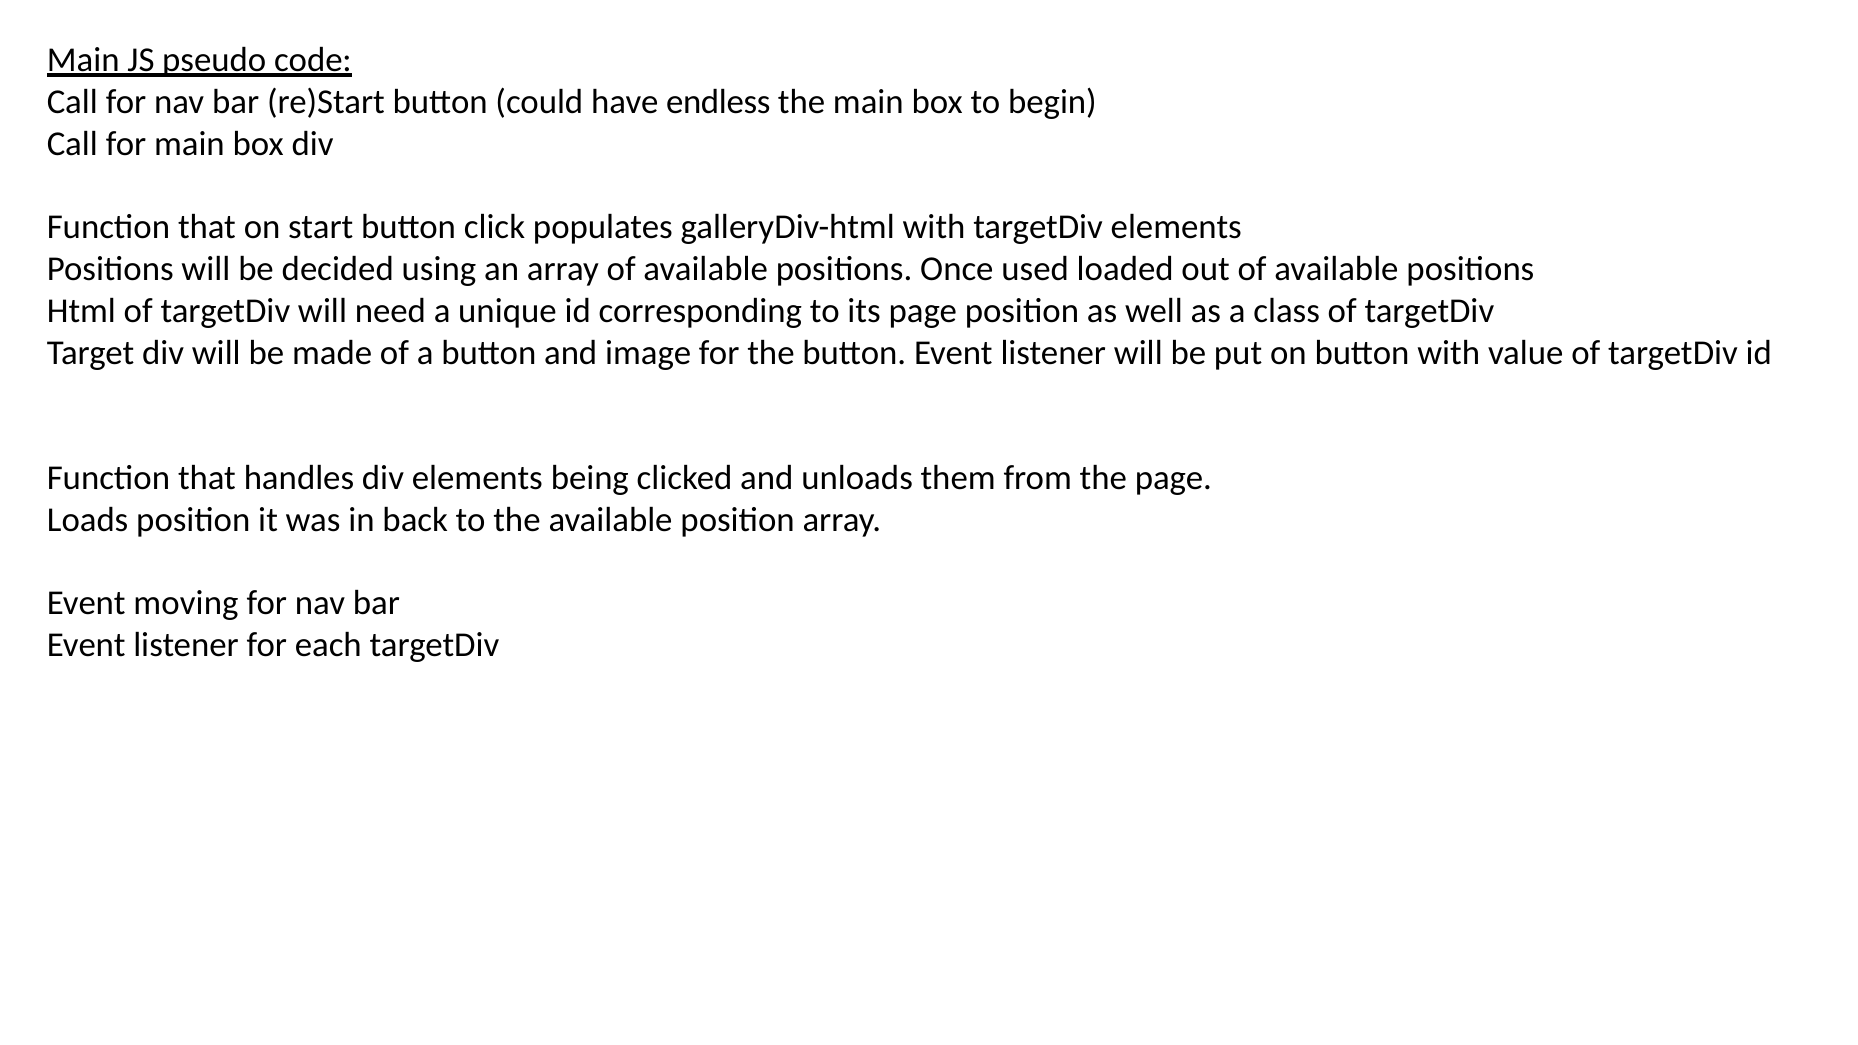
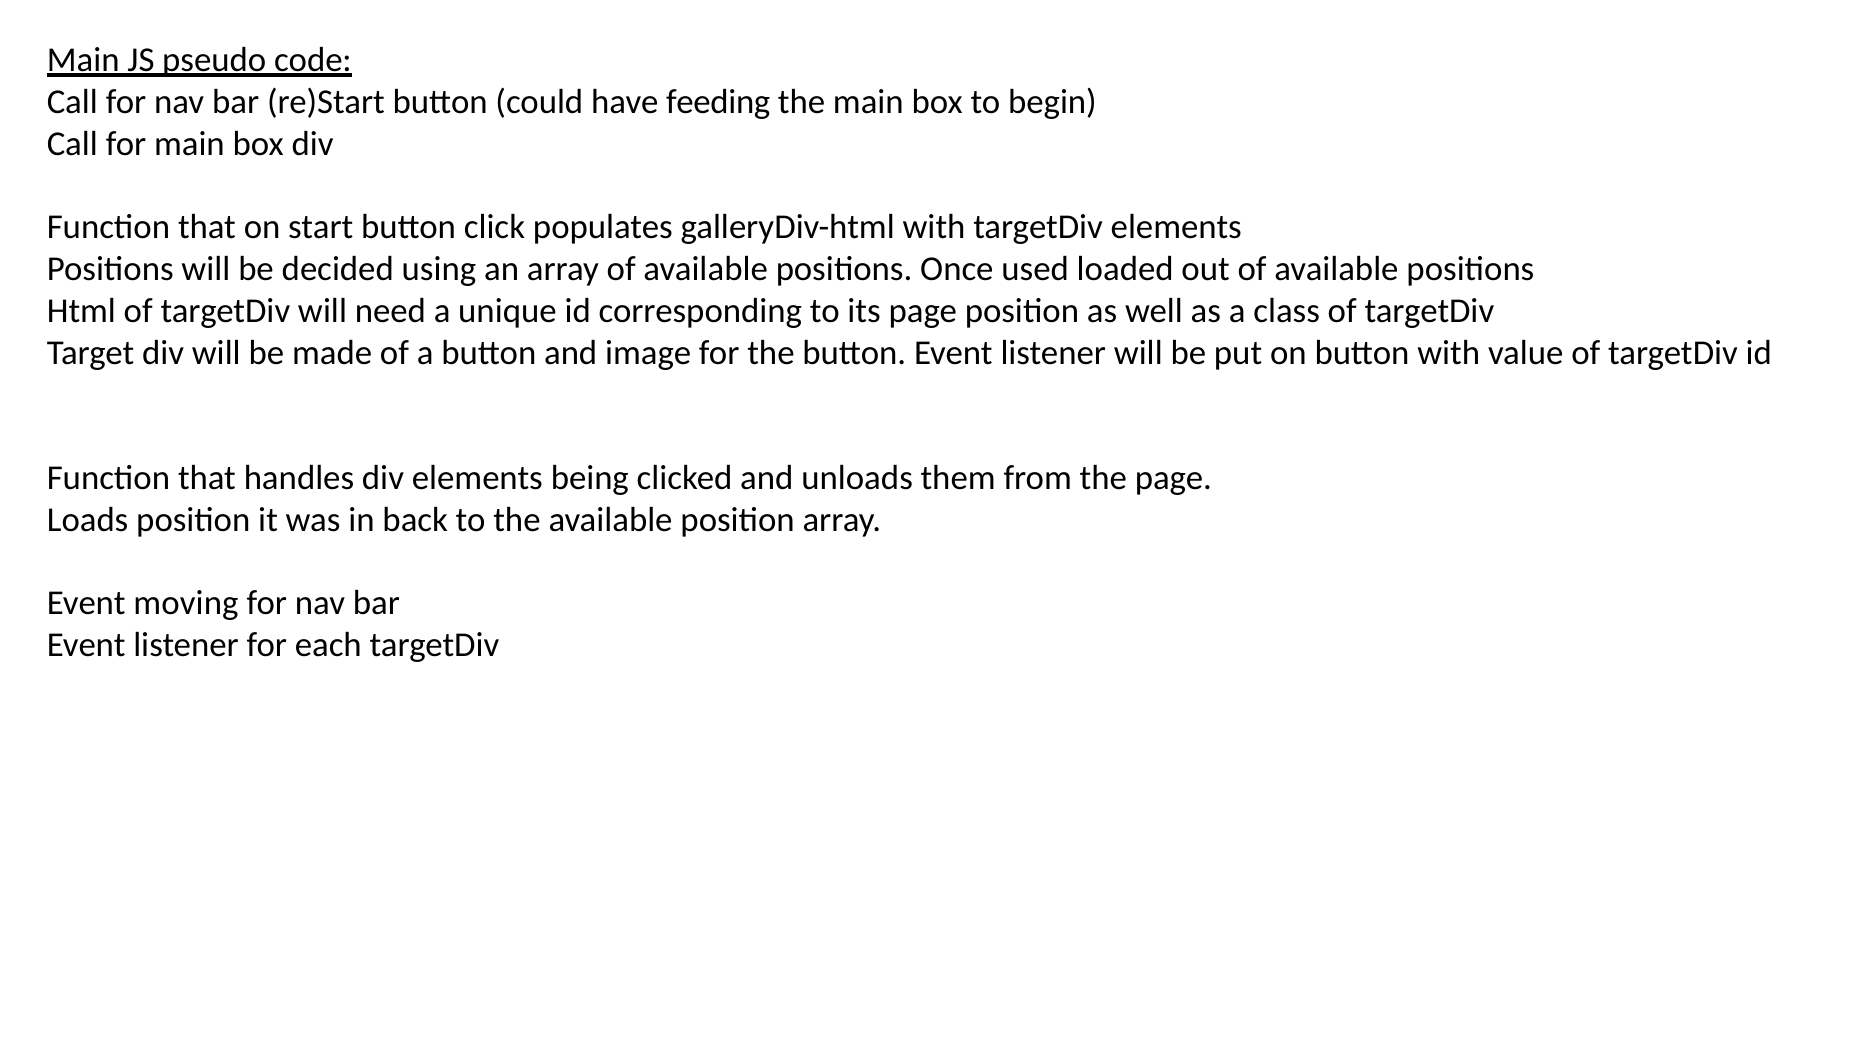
endless: endless -> feeding (718, 102)
